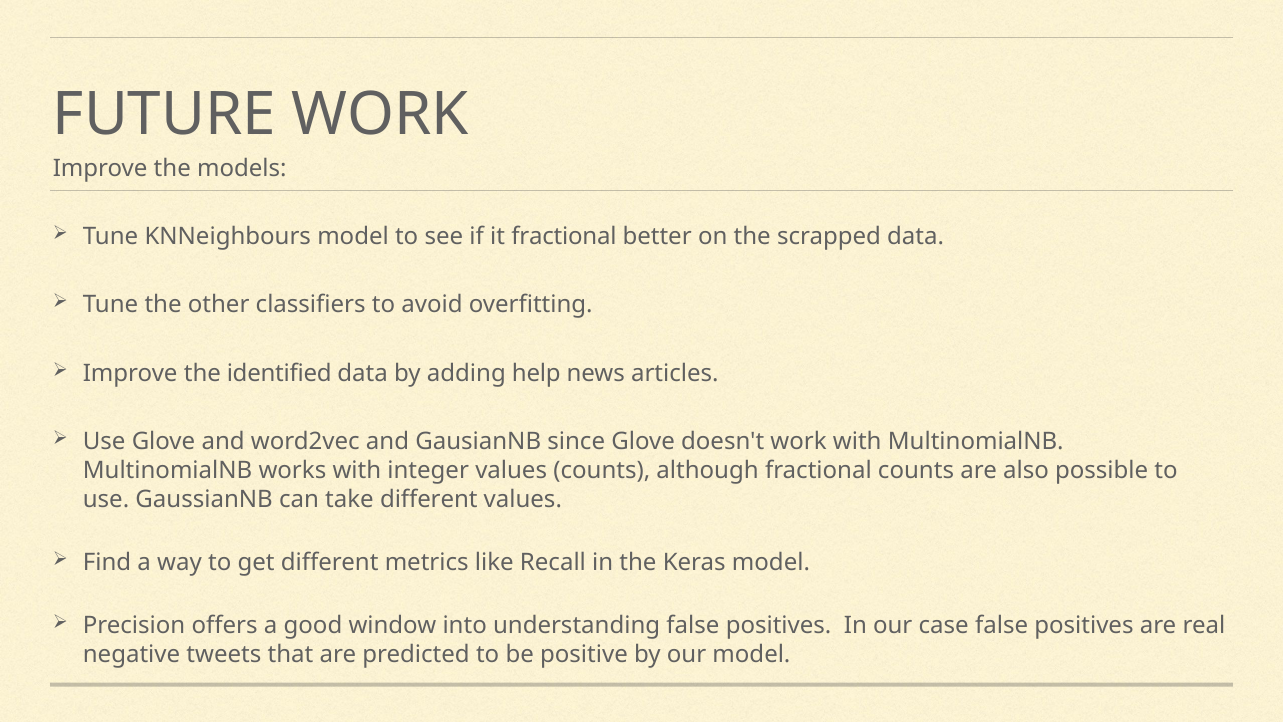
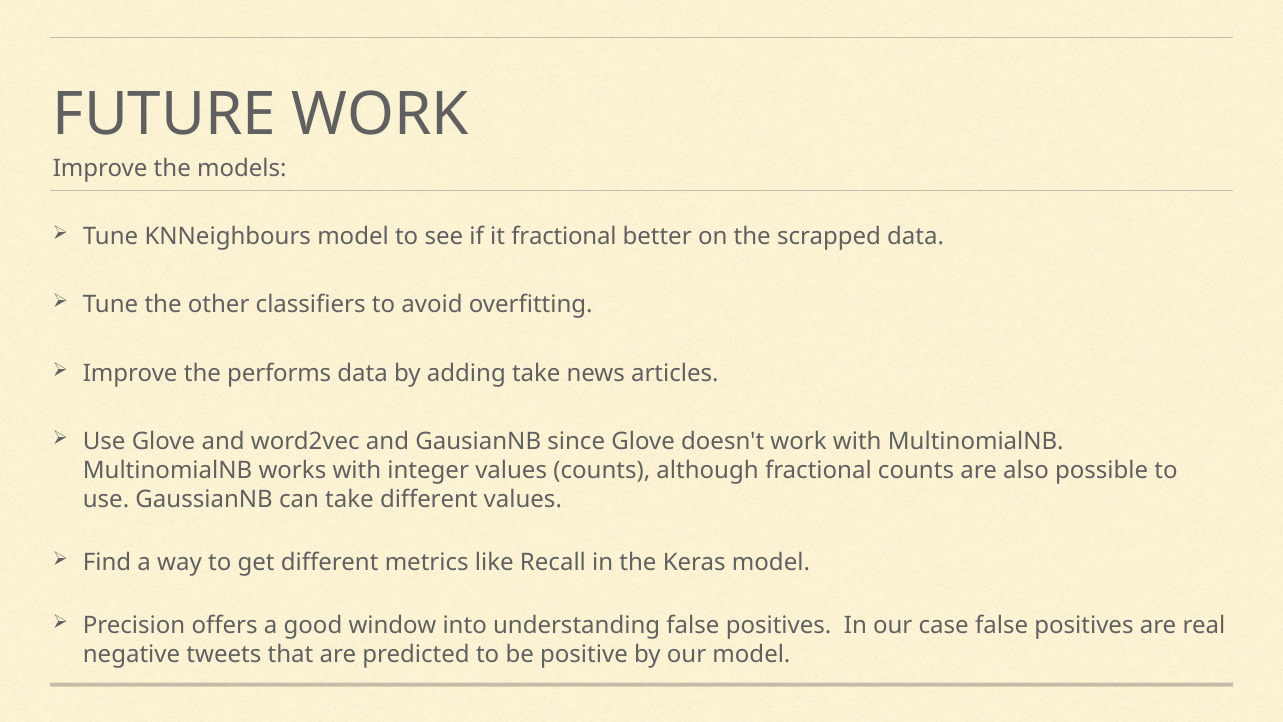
identified: identified -> performs (279, 373)
adding help: help -> take (536, 373)
